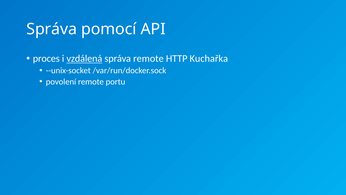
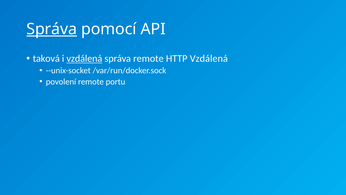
Správa underline: none -> present (52, 29)
proces: proces -> taková (46, 58)
HTTP Kuchařka: Kuchařka -> Vzdálená (209, 58)
